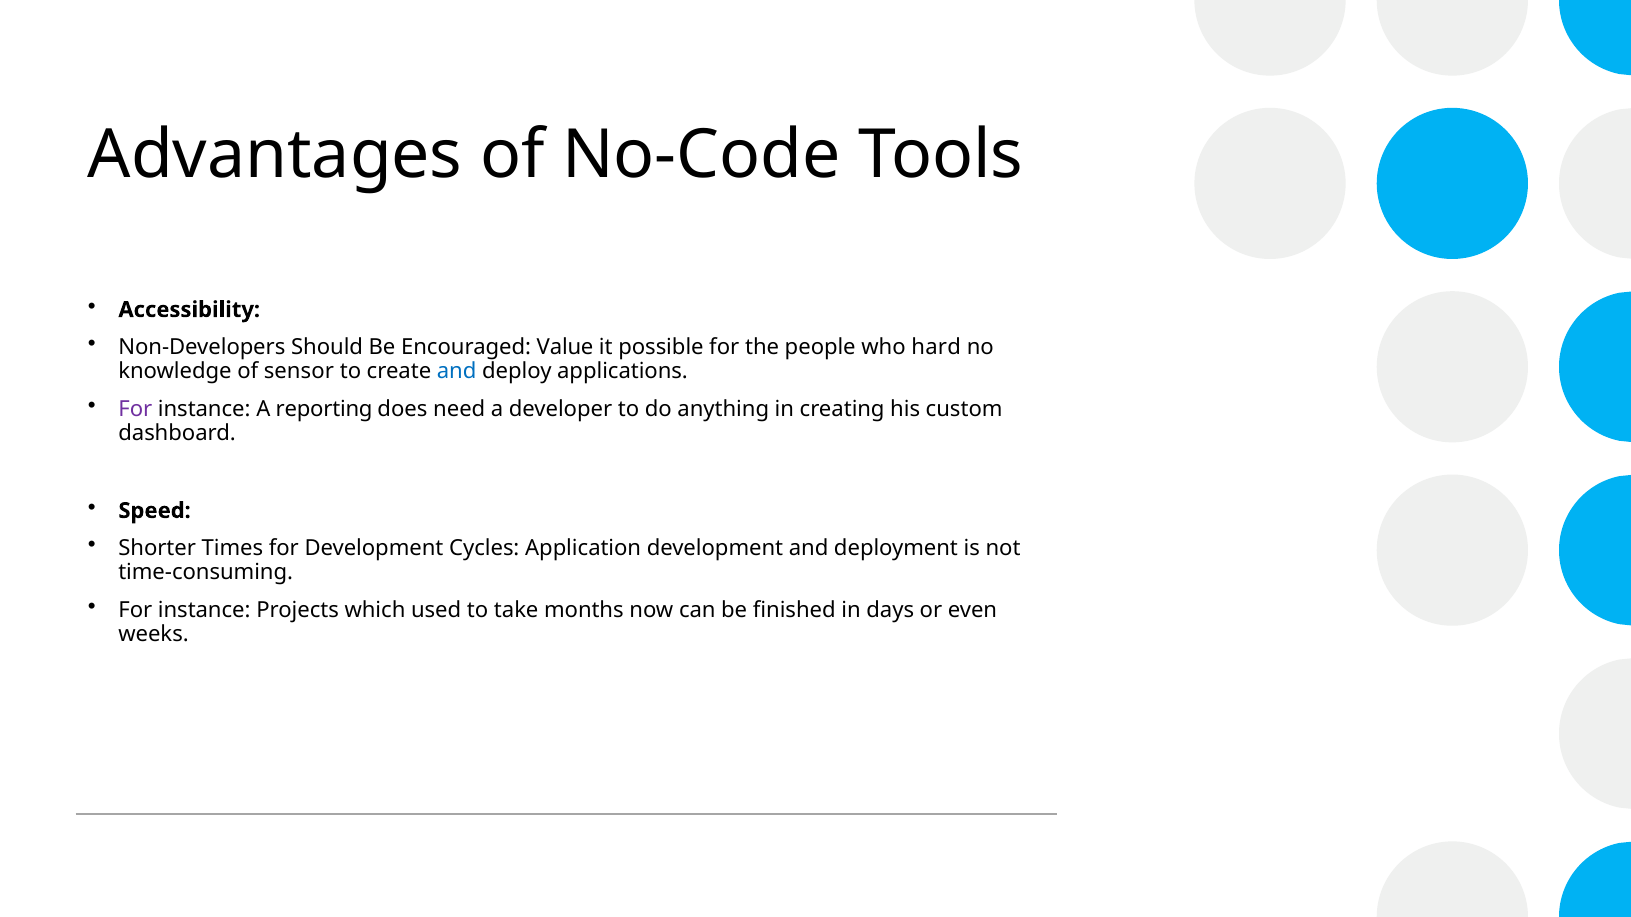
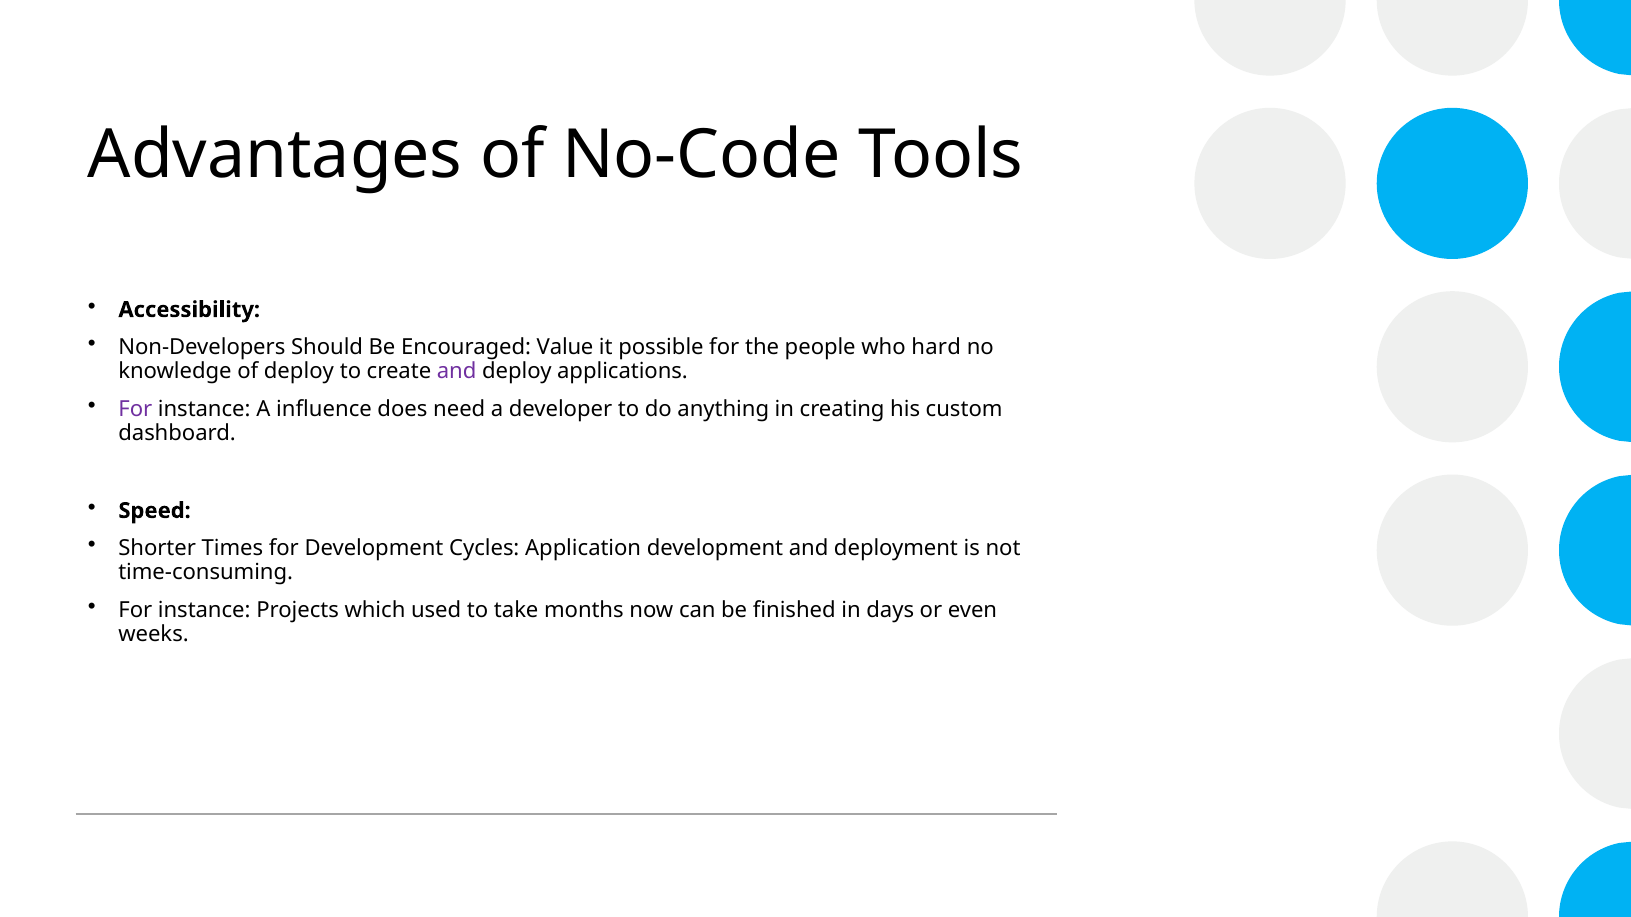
of sensor: sensor -> deploy (299, 371)
and colour: blue -> purple (457, 371)
reporting: reporting -> influence (324, 409)
